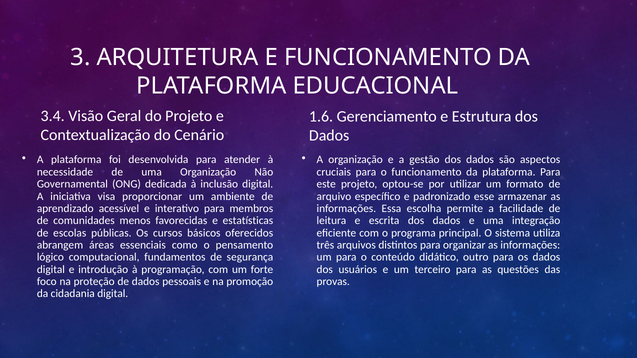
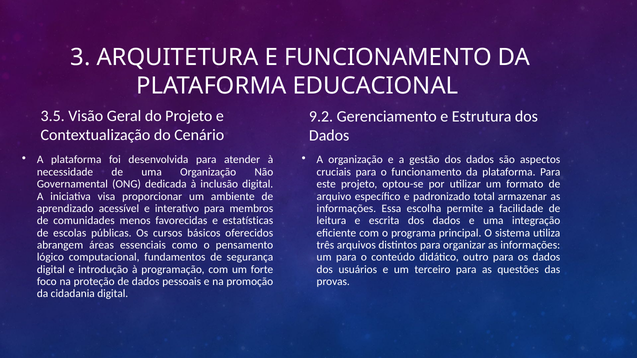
3.4: 3.4 -> 3.5 (53, 116)
1.6: 1.6 -> 9.2 (321, 117)
esse: esse -> total (484, 196)
